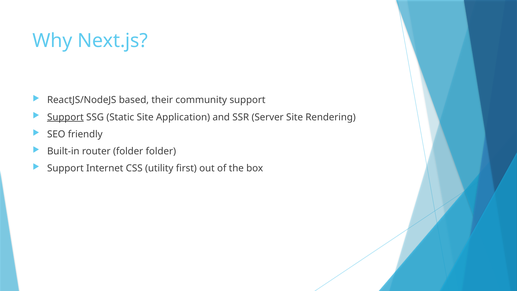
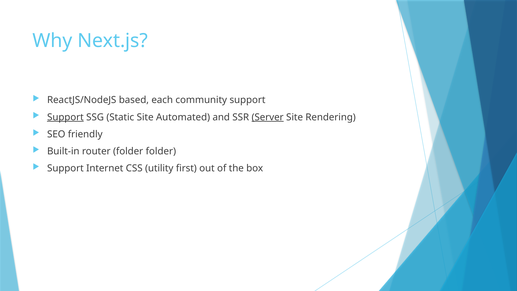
their: their -> each (162, 100)
Application: Application -> Automated (183, 117)
Server underline: none -> present (268, 117)
